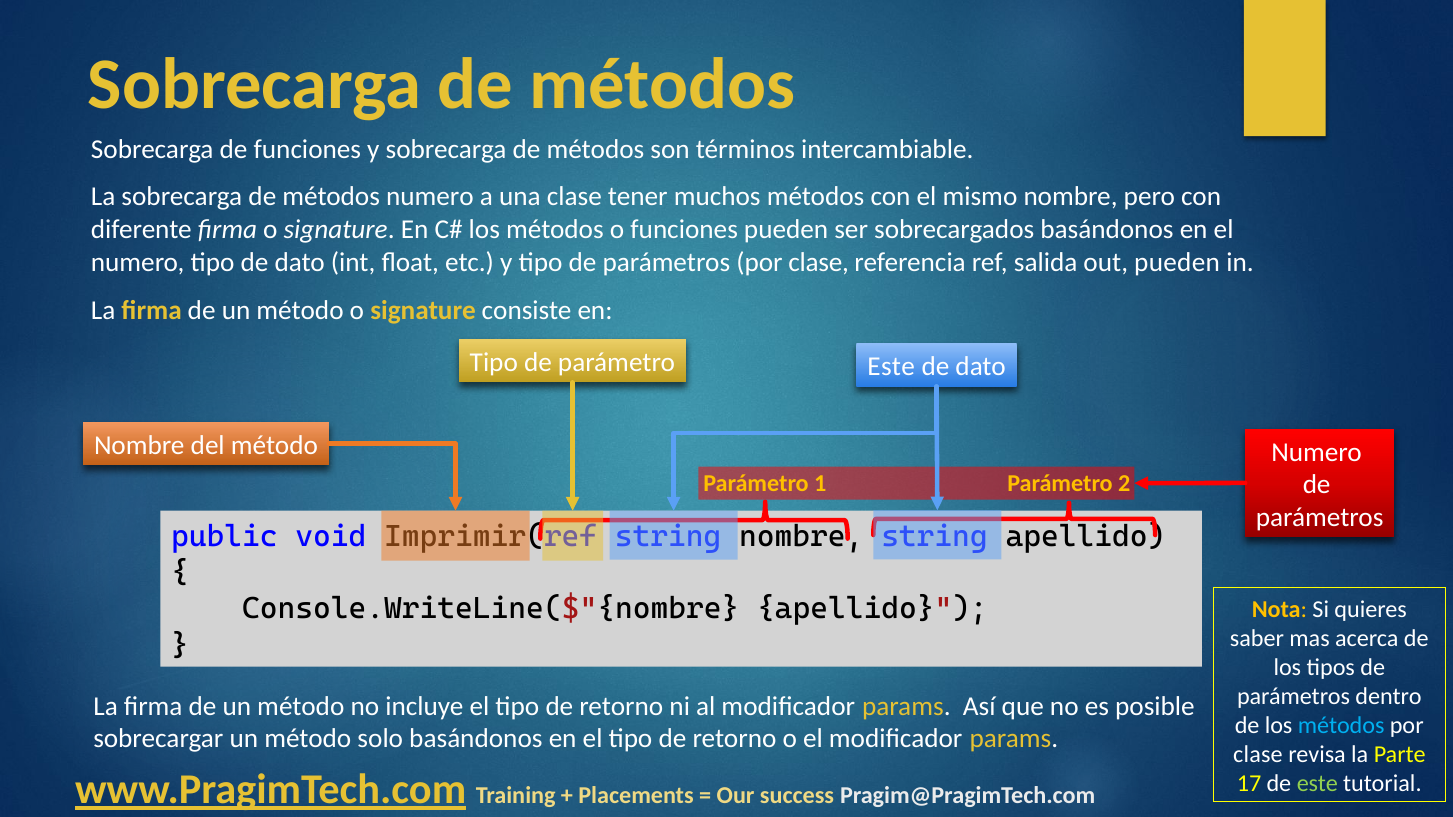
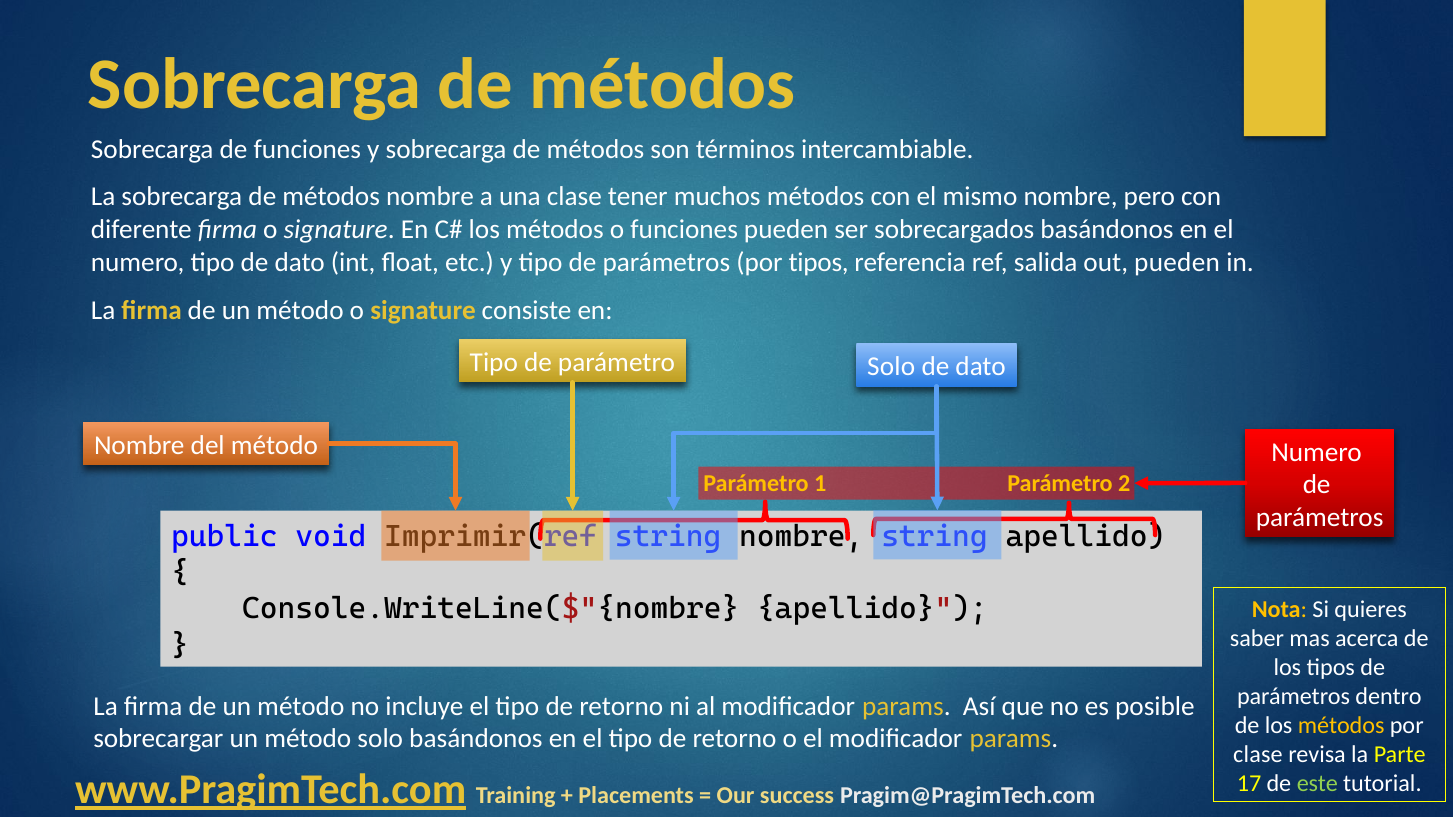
métodos numero: numero -> nombre (430, 197)
parámetros por clase: clase -> tipos (819, 262)
parámetro Este: Este -> Solo (891, 367)
métodos colour: light blue -> yellow (1341, 726)
